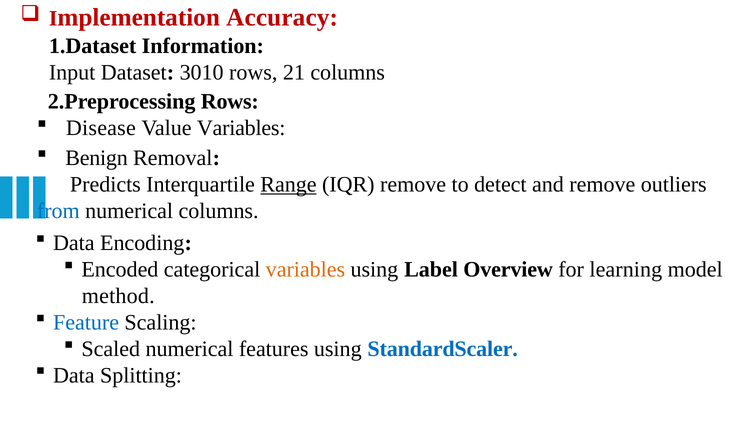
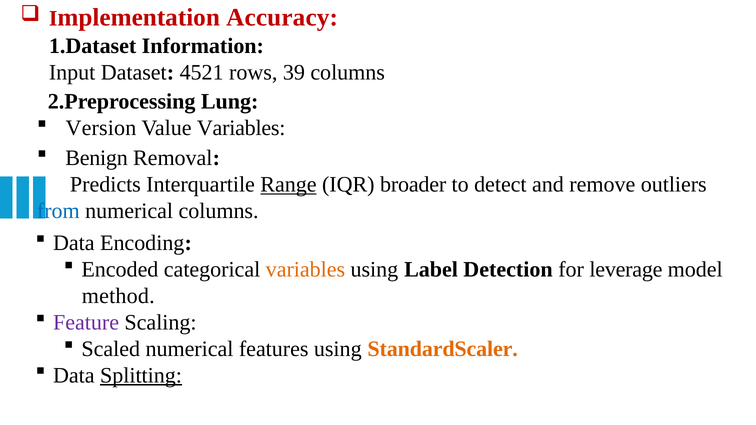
3010: 3010 -> 4521 (202, 72)
21: 21 -> 39 (294, 72)
2.Preprocessing Rows: Rows -> Lung (230, 102)
Disease: Disease -> Version (101, 128)
IQR remove: remove -> broader (413, 185)
Overview: Overview -> Detection (508, 270)
learning: learning -> leverage (626, 270)
Feature colour: blue -> purple (86, 323)
StandardScaler colour: blue -> orange (443, 349)
Splitting underline: none -> present (141, 375)
